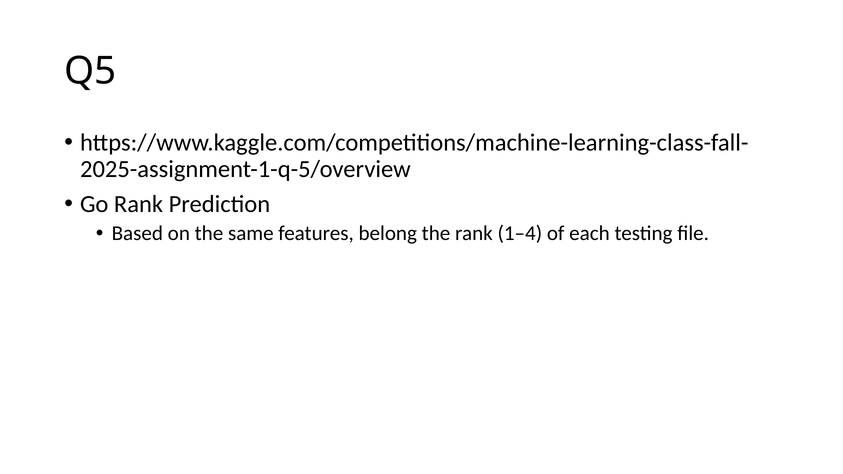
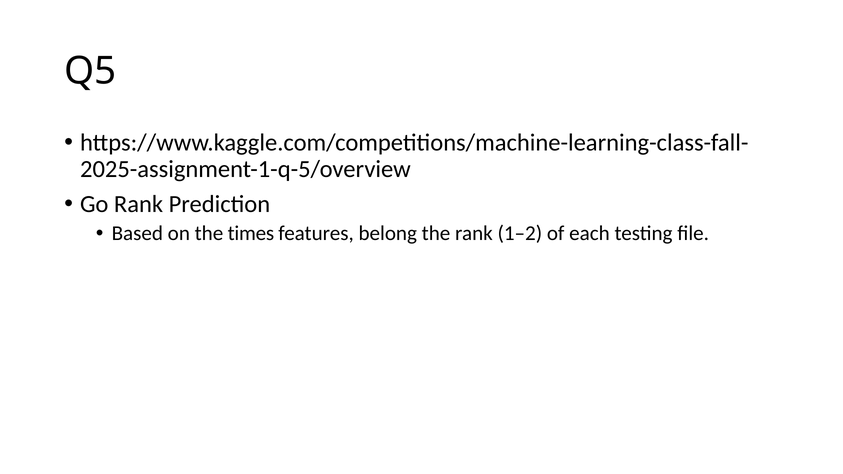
same: same -> times (251, 233)
1–4: 1–4 -> 1–2 (520, 233)
